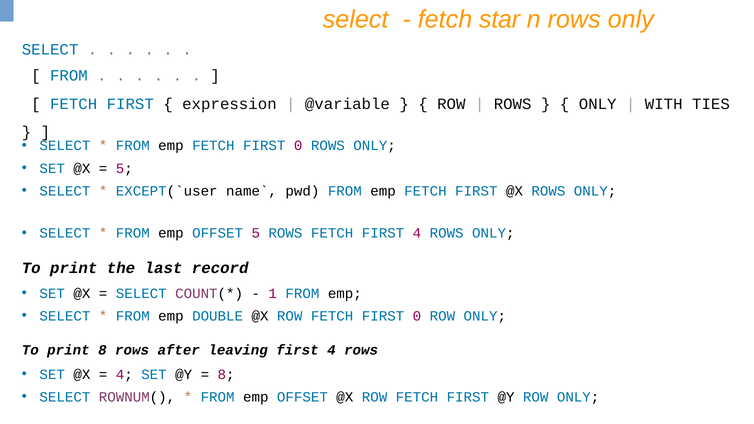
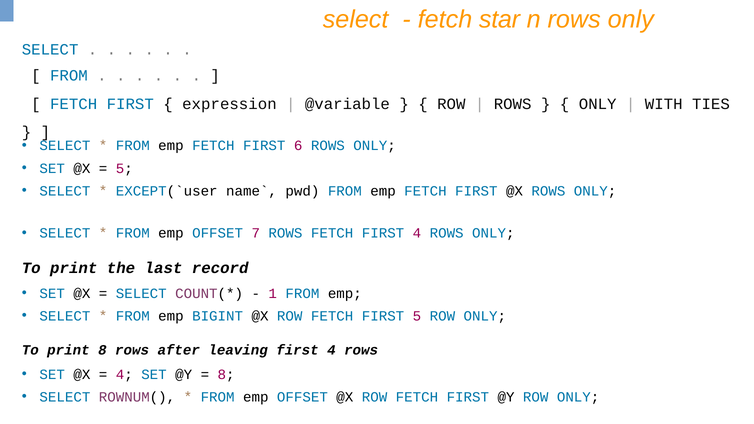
emp FETCH FIRST 0: 0 -> 6 (298, 146)
OFFSET 5: 5 -> 7 (256, 233)
DOUBLE: DOUBLE -> BIGINT (218, 316)
ROW FETCH FIRST 0: 0 -> 5 (417, 316)
